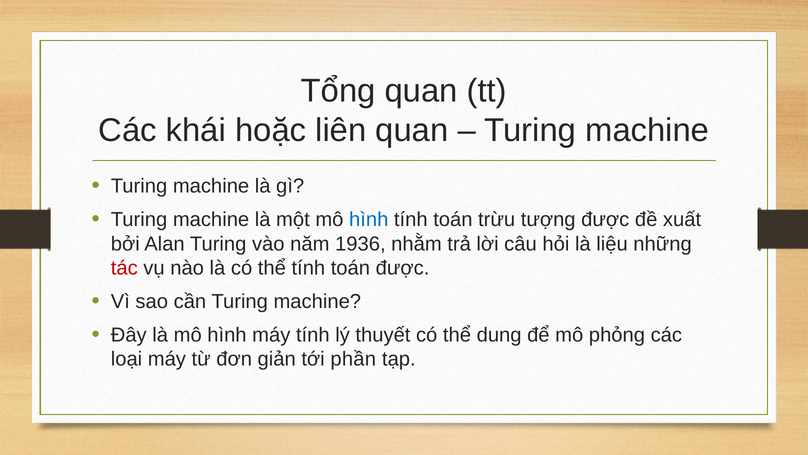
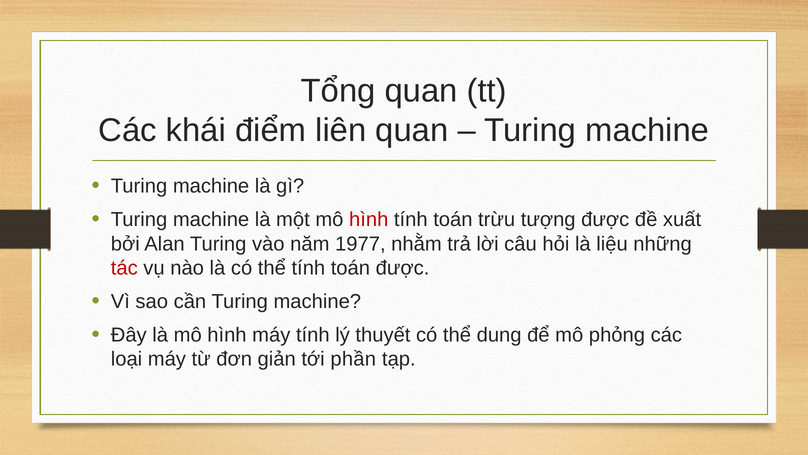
hoặc: hoặc -> điểm (271, 130)
hình colour: blue -> red (369, 219)
1936: 1936 -> 1977 (360, 244)
